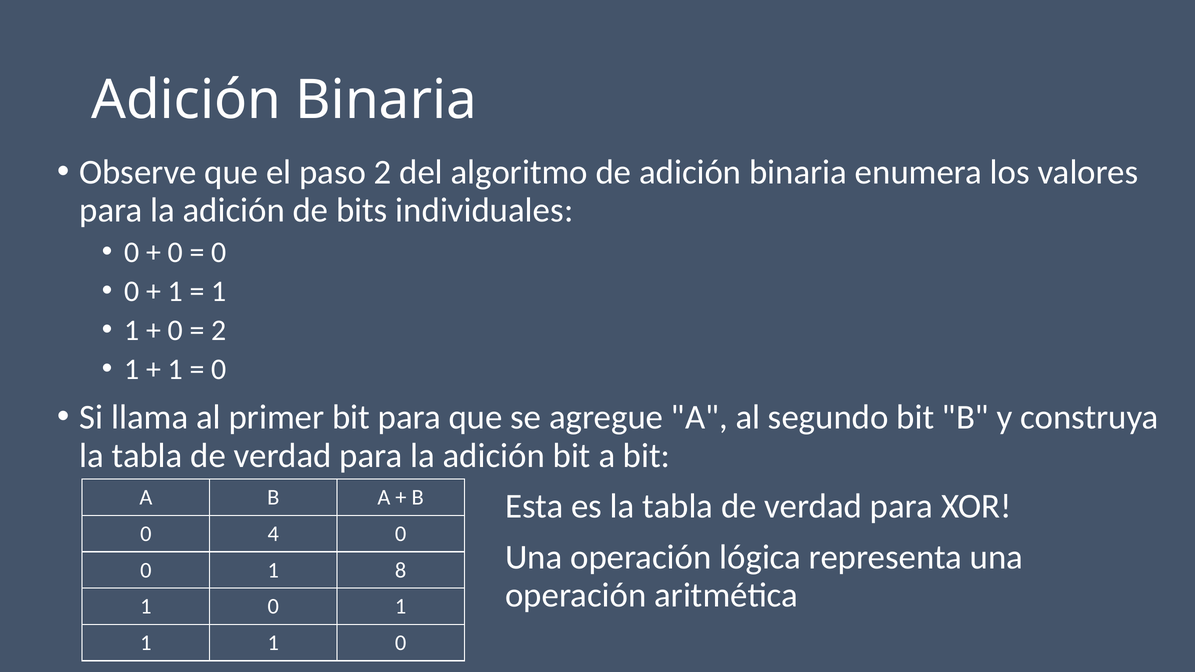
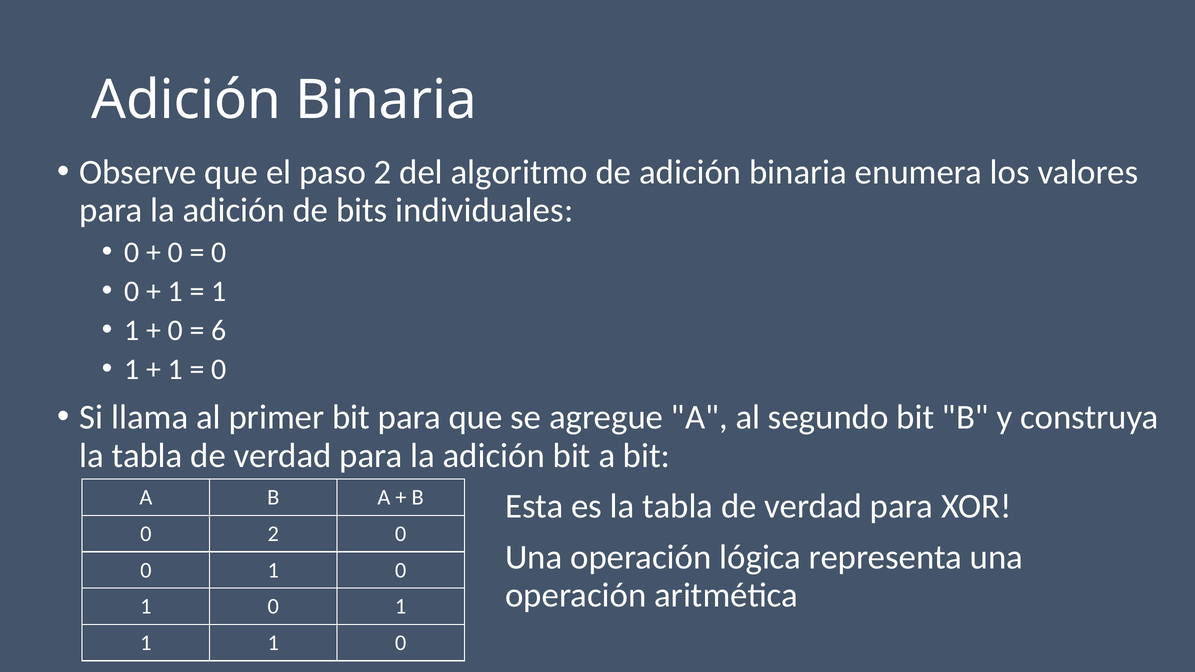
2: 2 -> 6 (219, 330)
0 4: 4 -> 2 (273, 534)
8: 8 -> 0 (401, 570)
